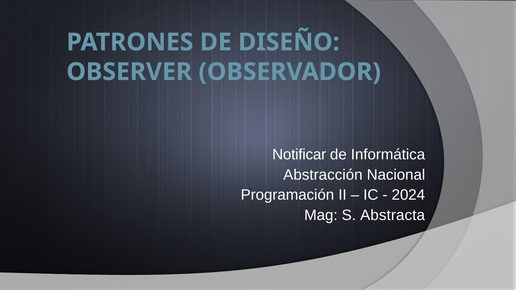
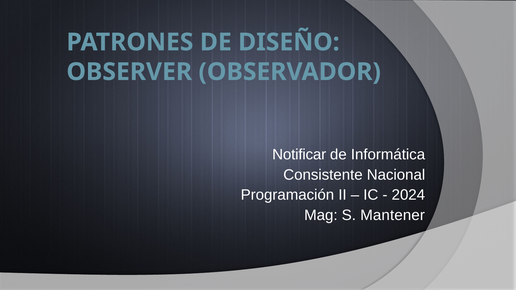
Abstracción: Abstracción -> Consistente (323, 175)
Abstracta: Abstracta -> Mantener (393, 215)
